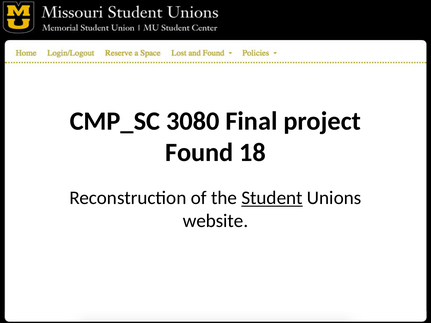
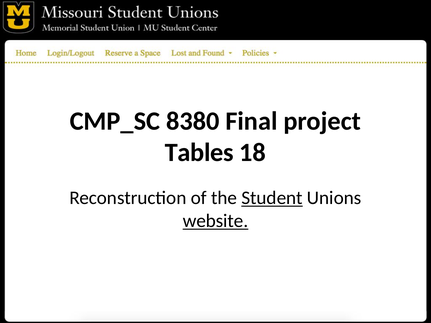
3080: 3080 -> 8380 (193, 121)
Found: Found -> Tables (199, 153)
website underline: none -> present (215, 221)
